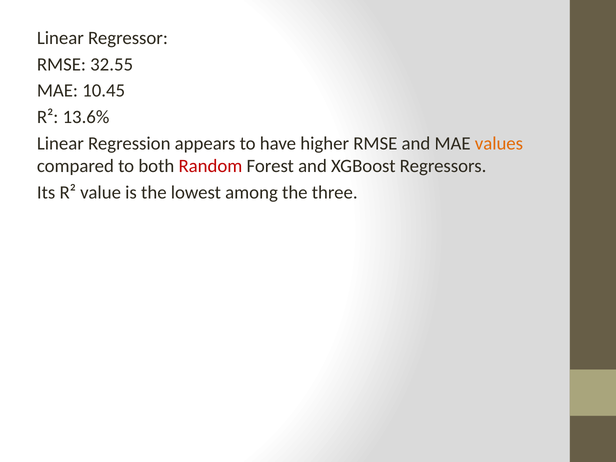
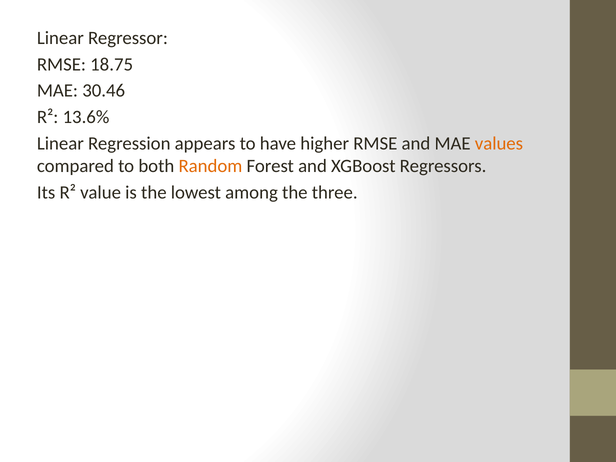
32.55: 32.55 -> 18.75 (112, 64)
10.45: 10.45 -> 30.46 (104, 91)
Random colour: red -> orange (210, 166)
